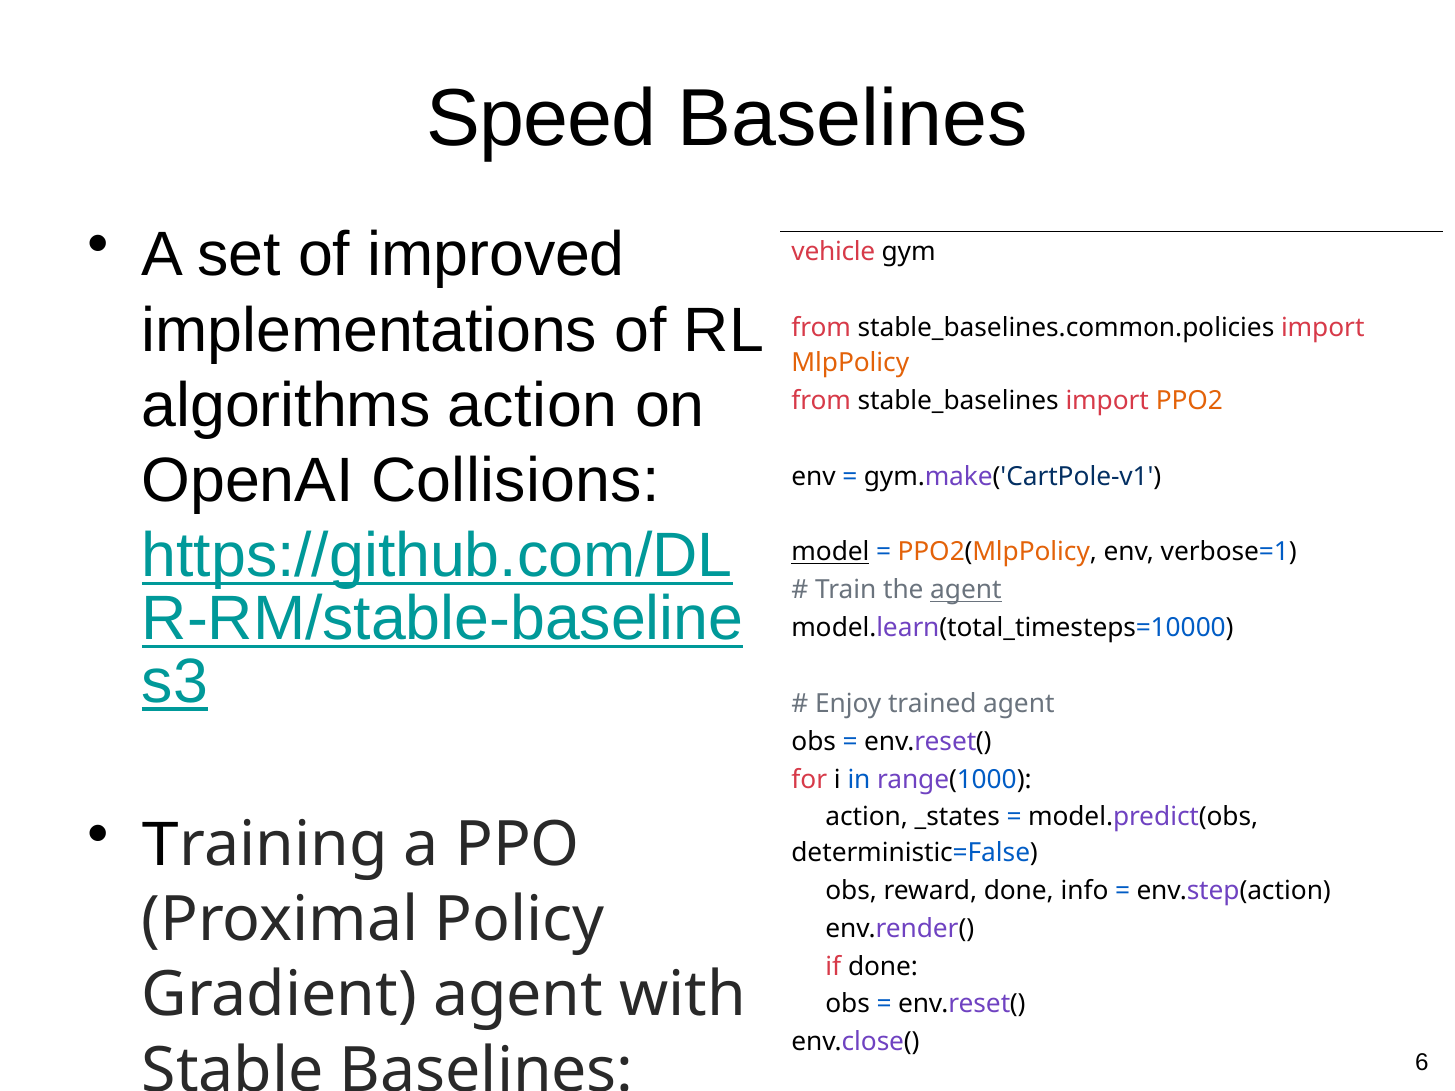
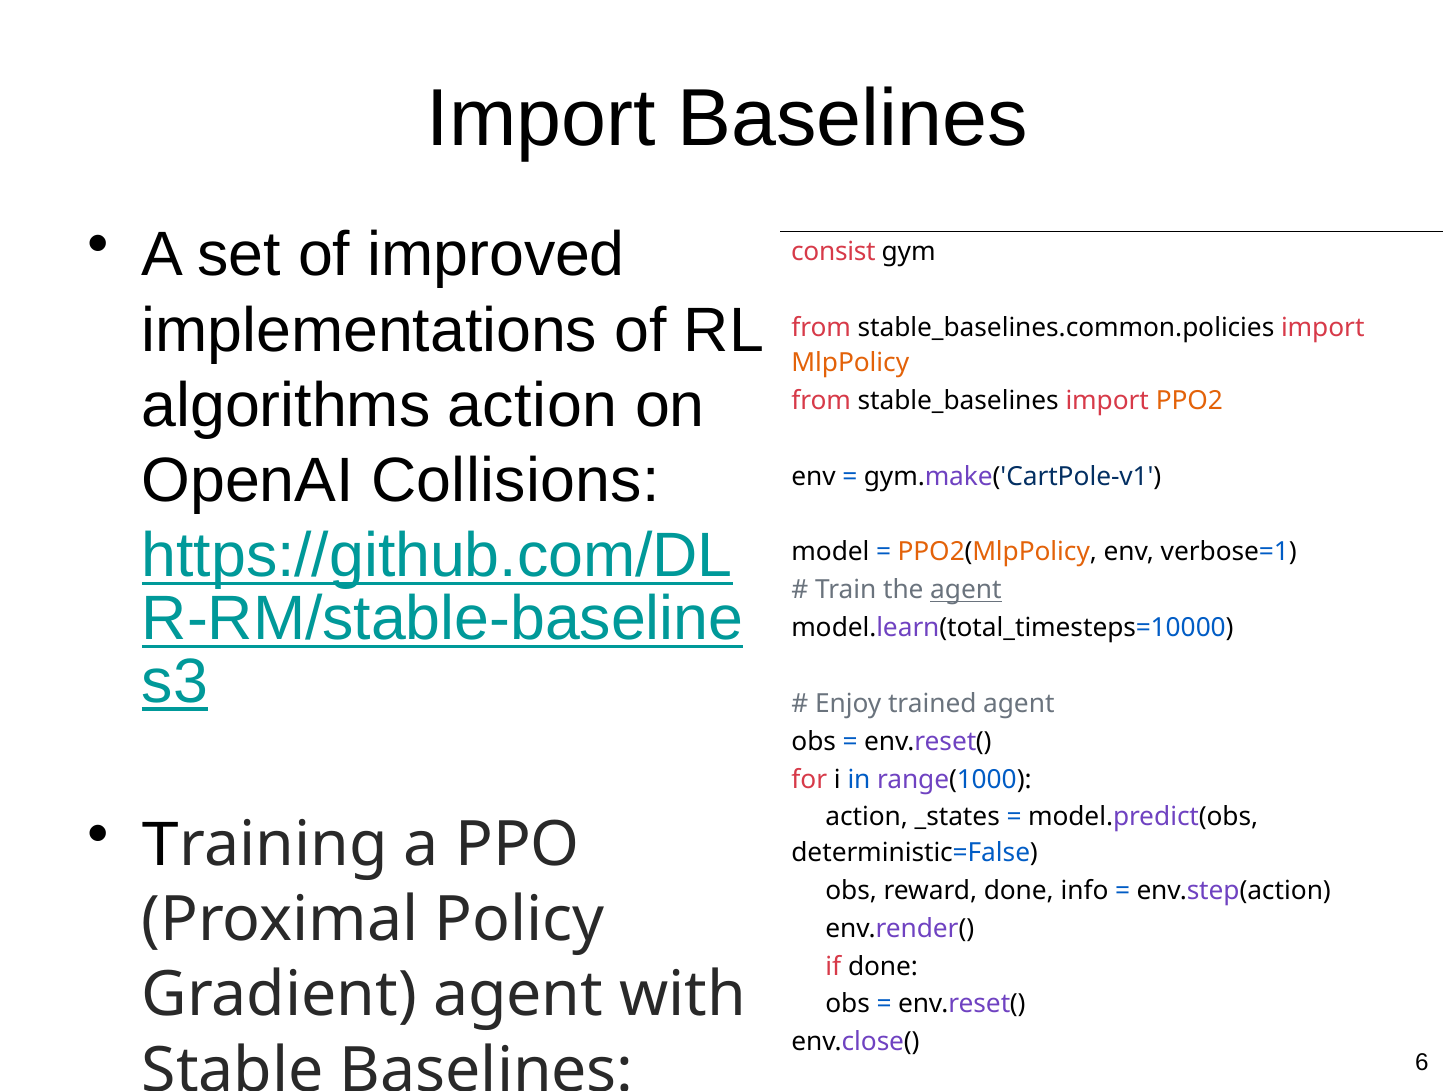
Speed: Speed -> Import (541, 118)
vehicle: vehicle -> consist (833, 252)
model underline: present -> none (830, 552)
